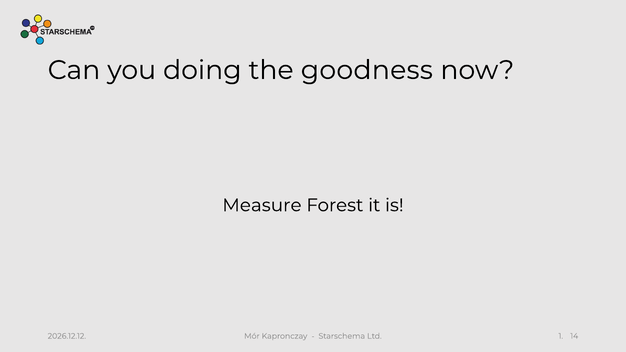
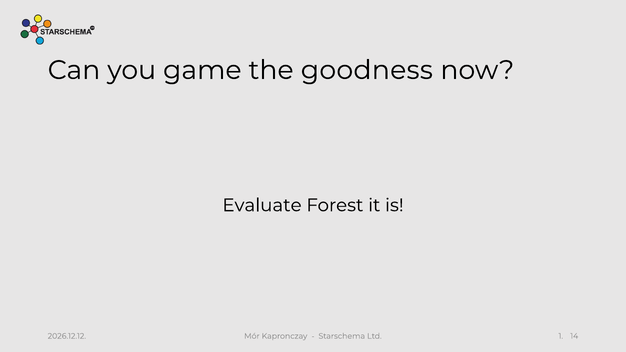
doing: doing -> game (202, 70)
Measure: Measure -> Evaluate (262, 205)
